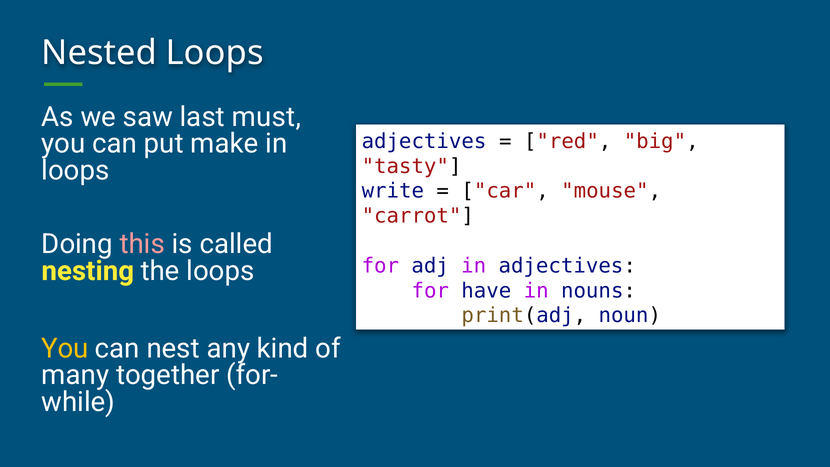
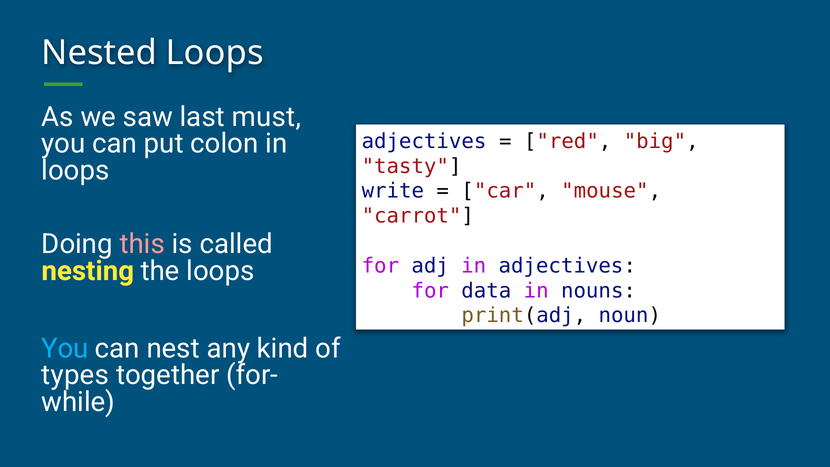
make: make -> colon (224, 144)
have: have -> data (486, 291)
You colour: yellow -> light blue (65, 348)
many: many -> types (75, 375)
